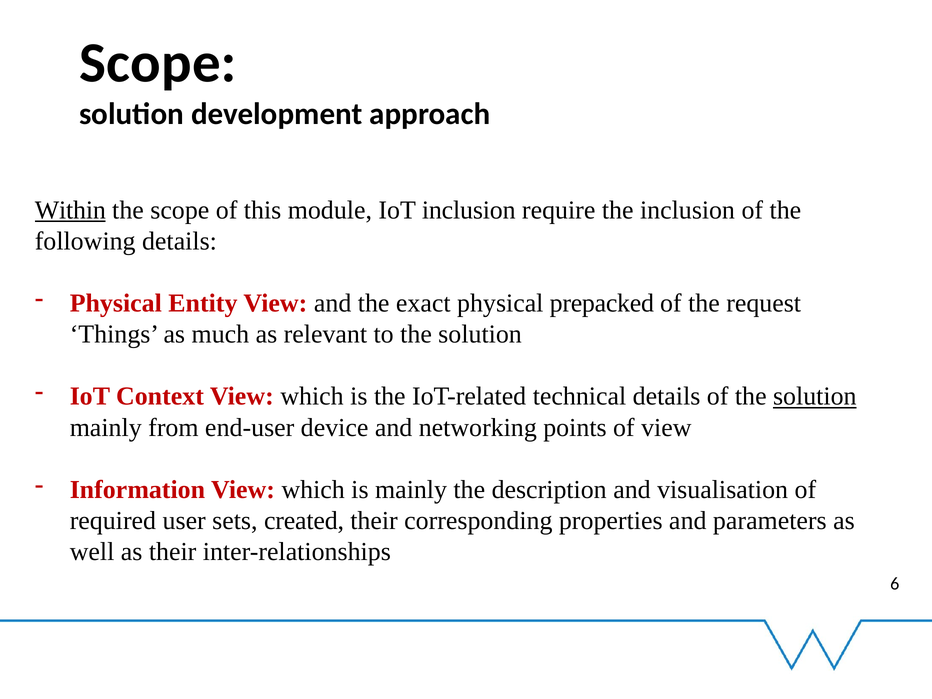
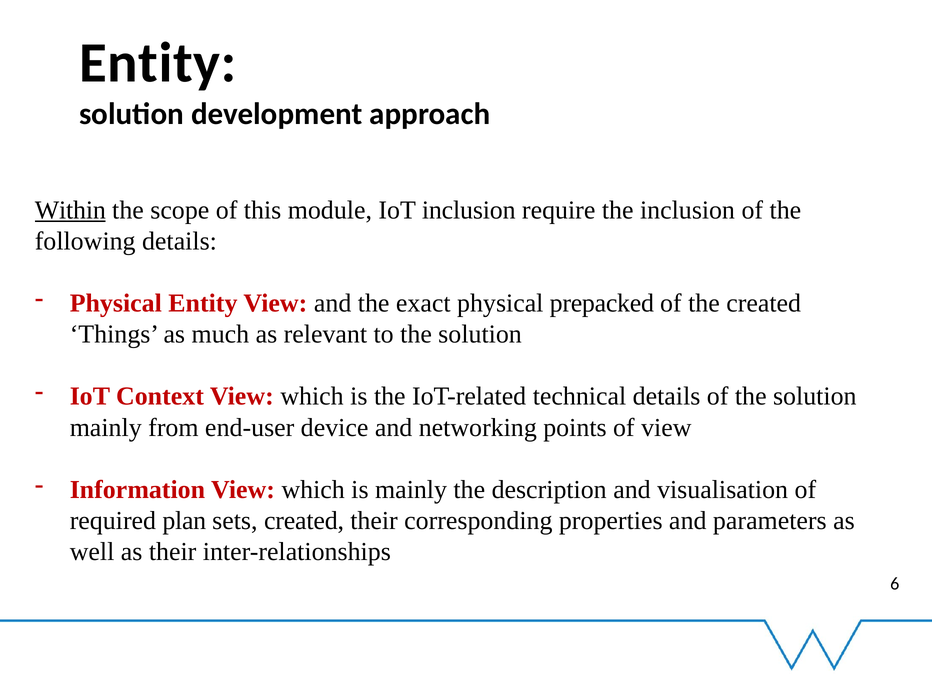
Scope: Scope -> Entity (158, 63)
the request: request -> created (764, 303)
solution underline: present -> none (815, 396)
user: user -> plan (184, 521)
